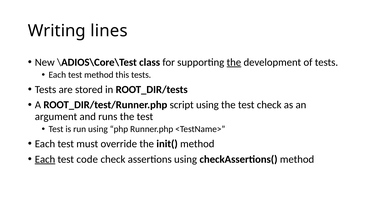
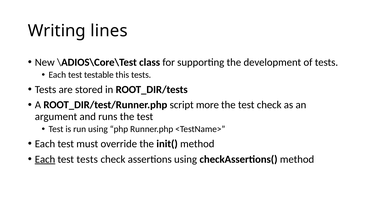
the underline: present -> none (234, 62)
test method: method -> testable (99, 75)
script using: using -> more (207, 105)
test code: code -> tests (87, 159)
